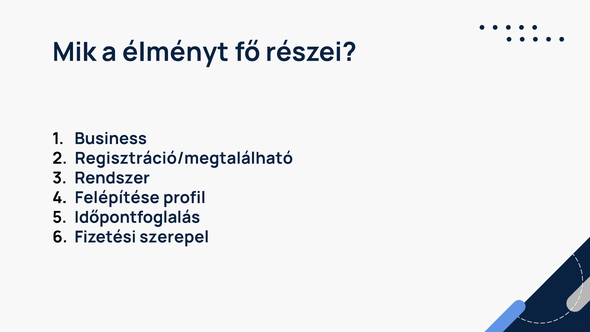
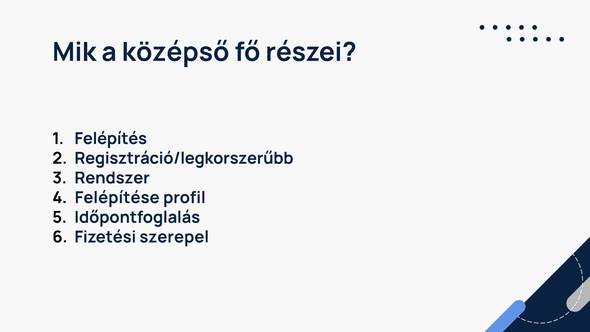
élményt: élményt -> középső (176, 52)
Business: Business -> Felépítés (111, 139)
Regisztráció/megtalálható: Regisztráció/megtalálható -> Regisztráció/legkorszerűbb (184, 158)
